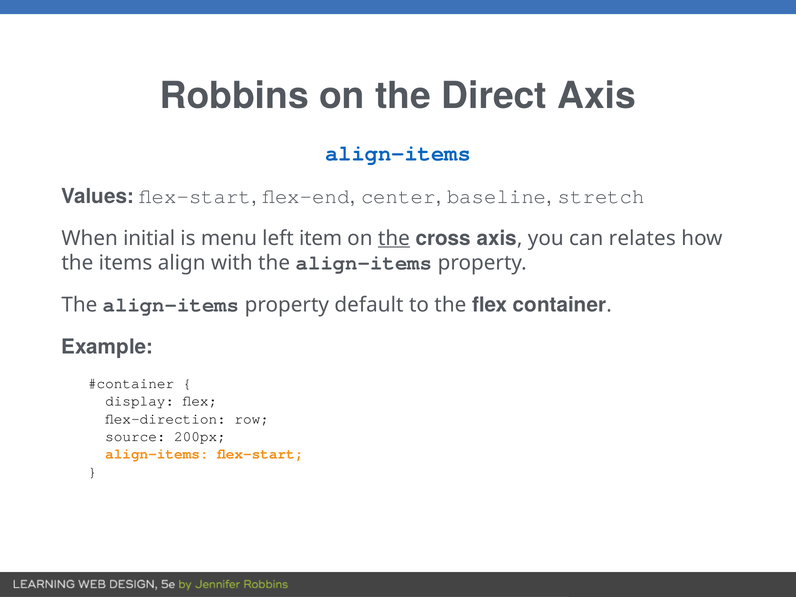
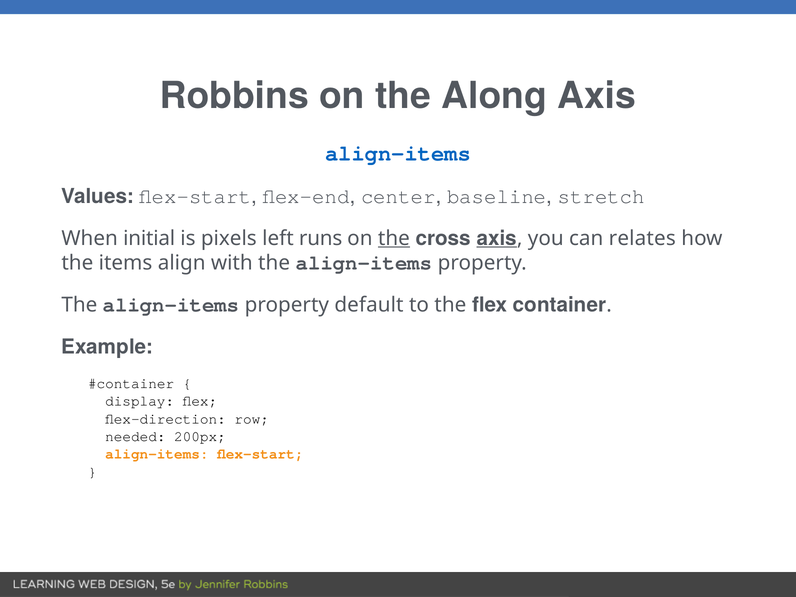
Direct: Direct -> Along (494, 96)
menu: menu -> pixels (229, 238)
item: item -> runs (321, 238)
axis underline: none -> present (497, 238)
source: source -> needed (135, 437)
